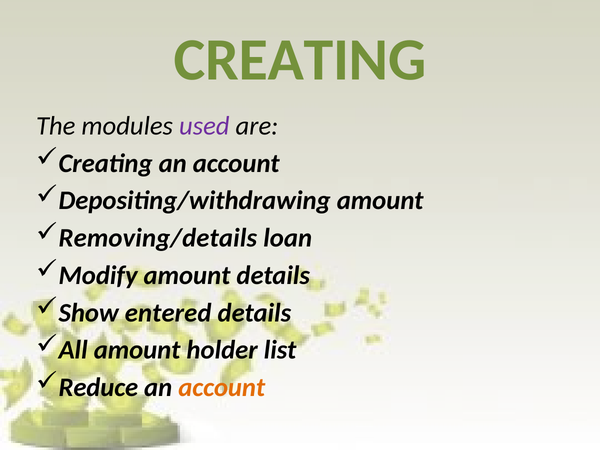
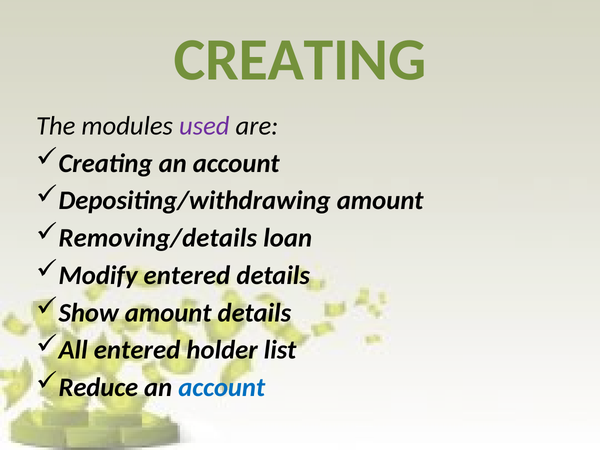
Modify amount: amount -> entered (187, 275)
Show entered: entered -> amount (168, 313)
All amount: amount -> entered (137, 350)
account colour: orange -> blue (222, 387)
